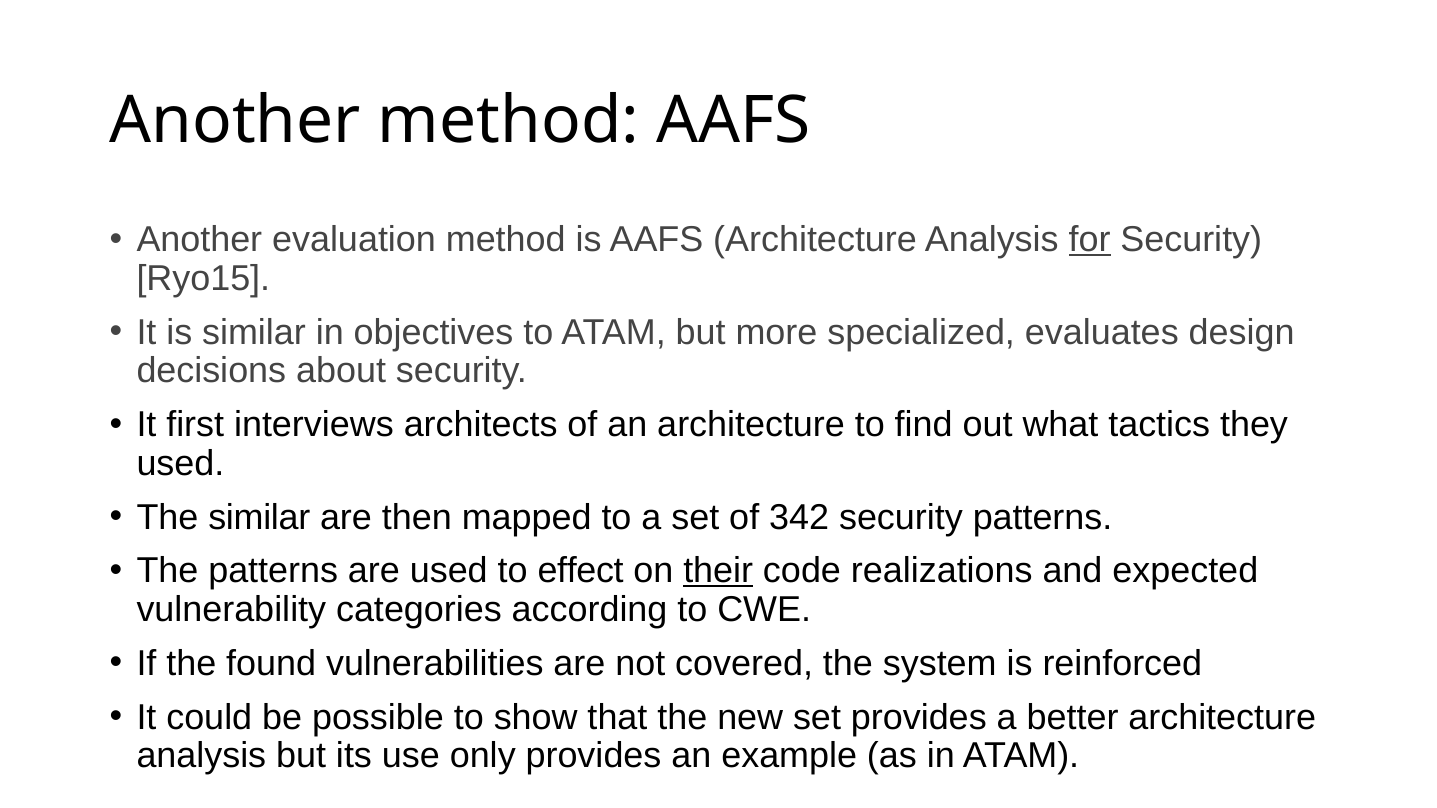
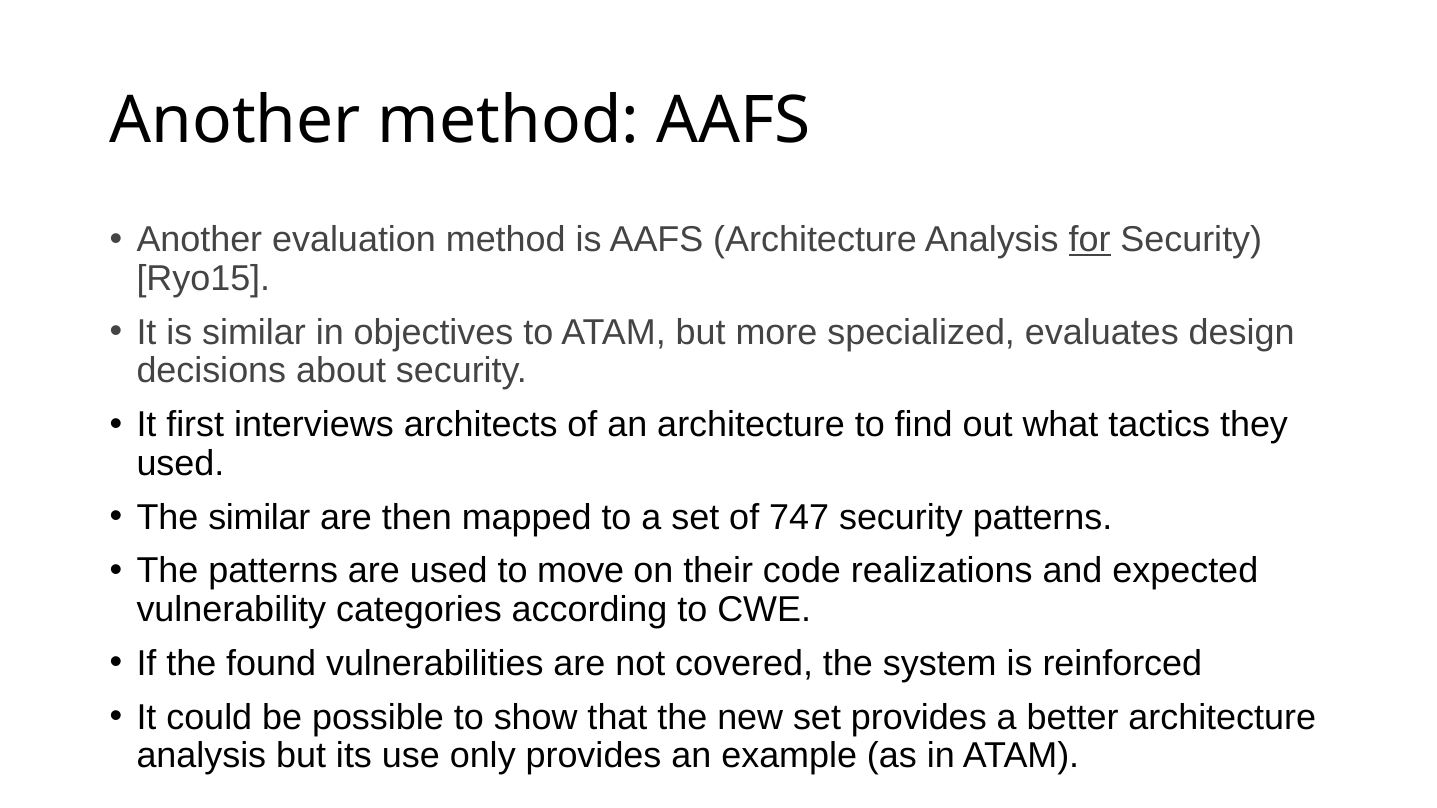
342: 342 -> 747 (799, 517)
effect: effect -> move (581, 571)
their underline: present -> none (718, 571)
